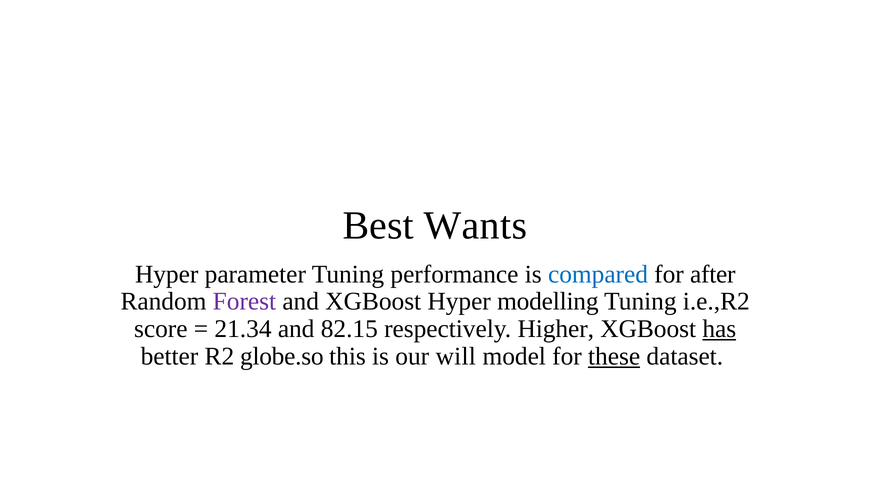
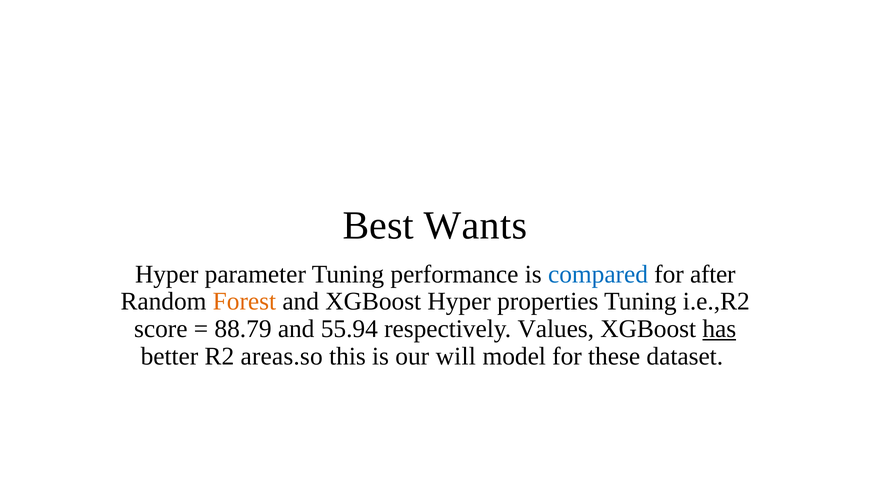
Forest colour: purple -> orange (244, 302)
modelling: modelling -> properties (548, 302)
21.34: 21.34 -> 88.79 (243, 329)
82.15: 82.15 -> 55.94 (349, 329)
Higher: Higher -> Values (556, 329)
globe.so: globe.so -> areas.so (282, 356)
these underline: present -> none (614, 356)
